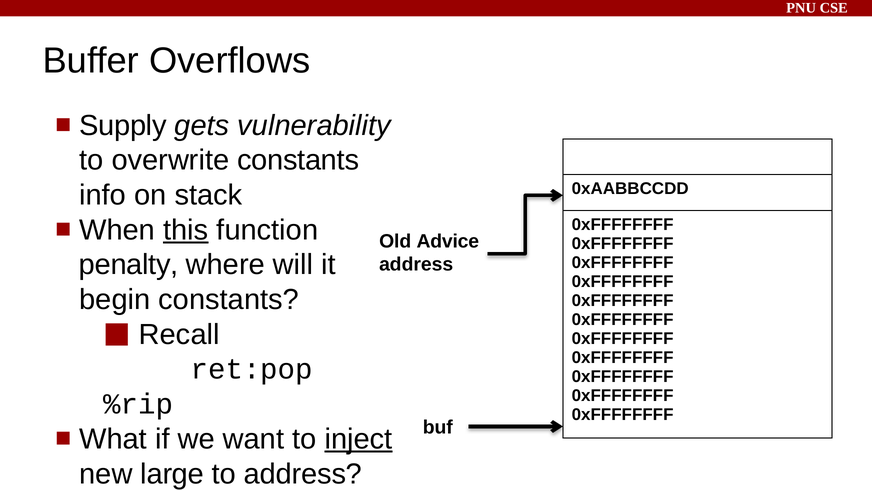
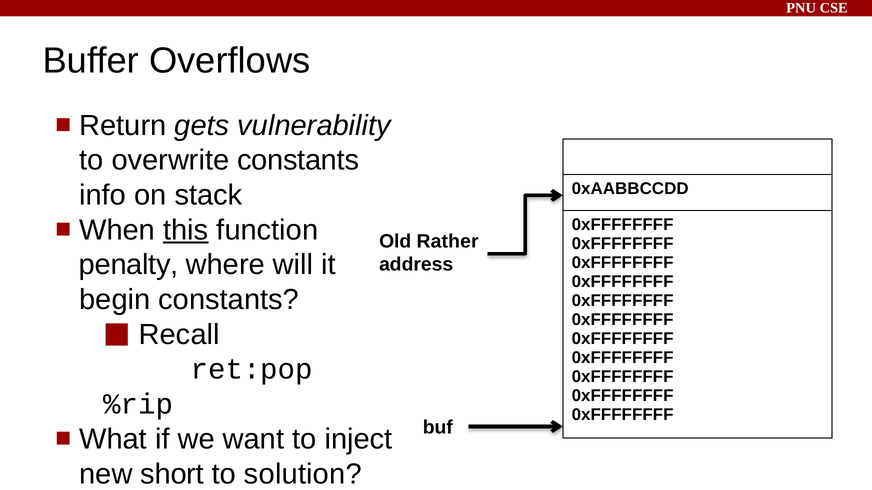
Supply: Supply -> Return (123, 126)
Advice: Advice -> Rather (448, 241)
inject underline: present -> none (358, 440)
large: large -> short (172, 474)
to address: address -> solution (303, 474)
